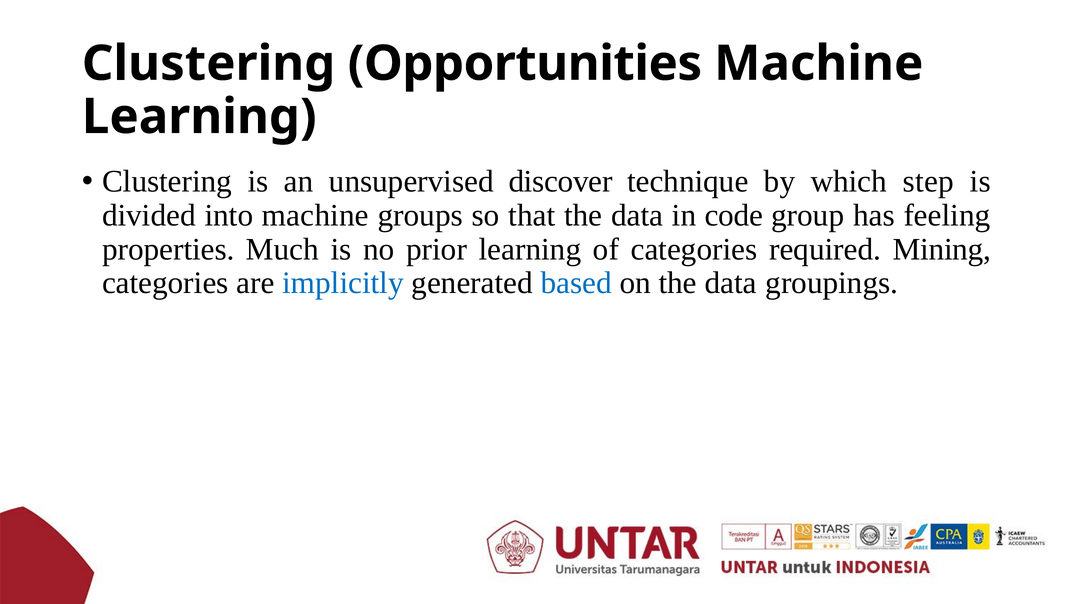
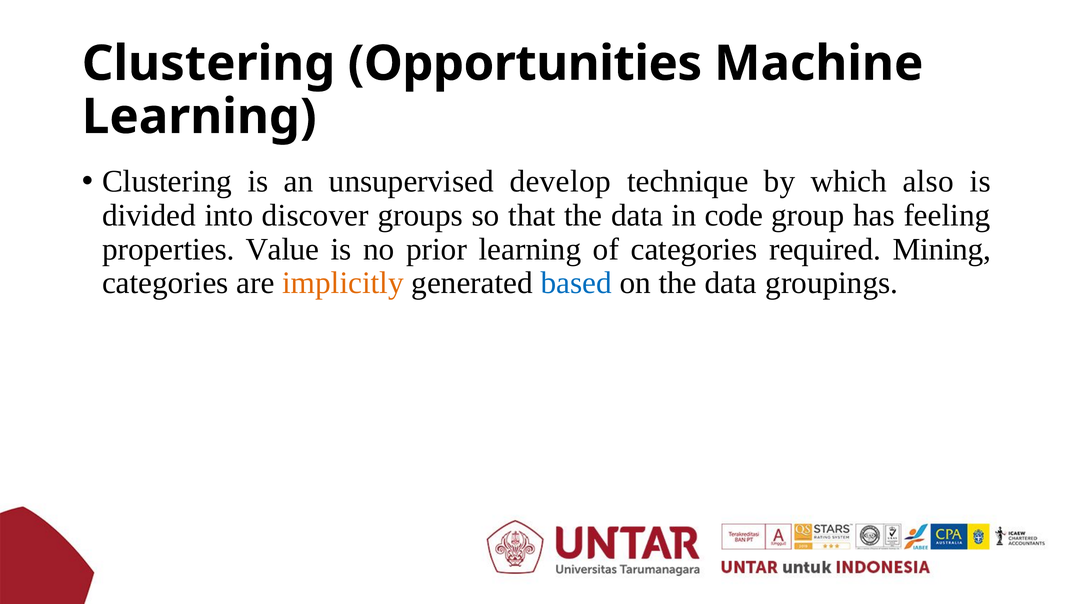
discover: discover -> develop (560, 182)
step: step -> also (928, 182)
into machine: machine -> discover (315, 215)
Much: Much -> Value (282, 249)
implicitly colour: blue -> orange (343, 283)
